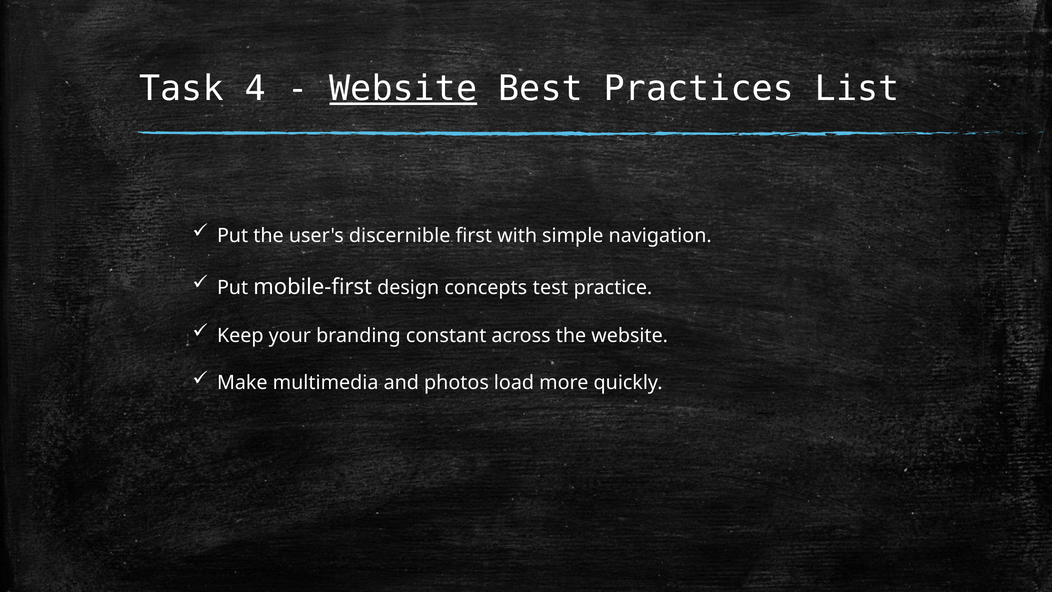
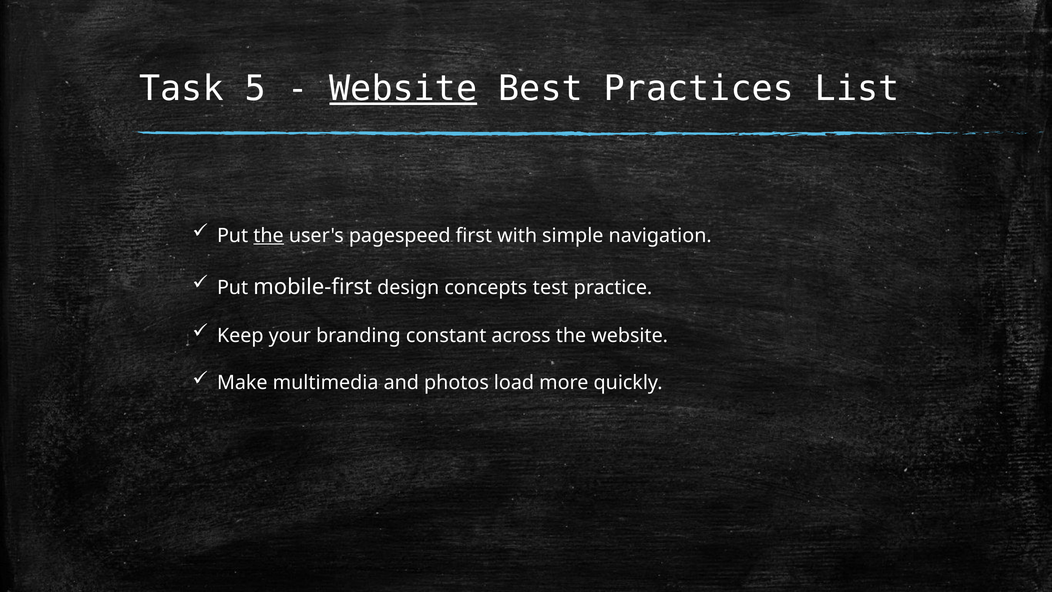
4: 4 -> 5 (255, 89)
the underline: none -> present (269, 235)
discernible: discernible -> pagespeed (400, 235)
